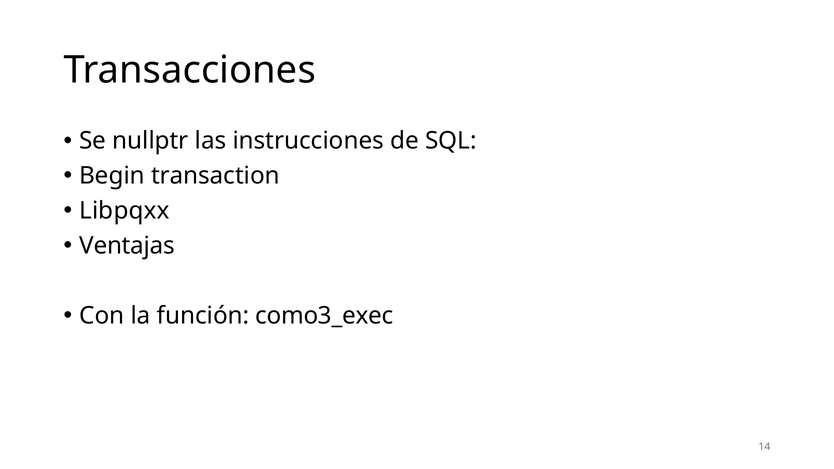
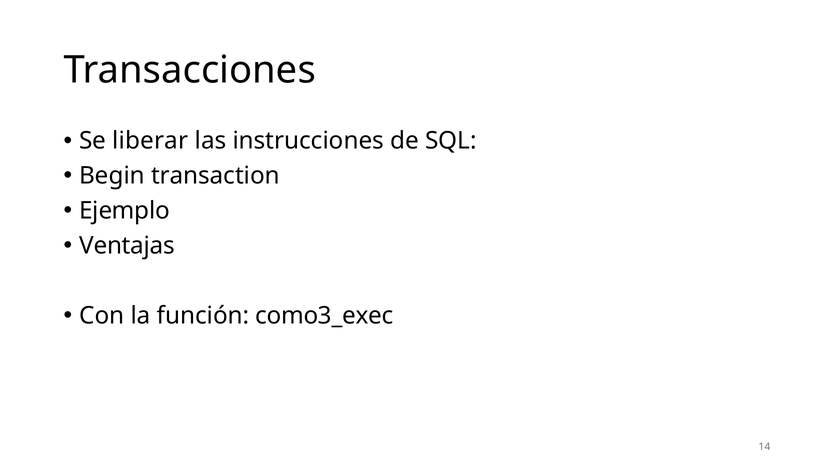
nullptr: nullptr -> liberar (150, 141)
Libpqxx: Libpqxx -> Ejemplo (125, 211)
